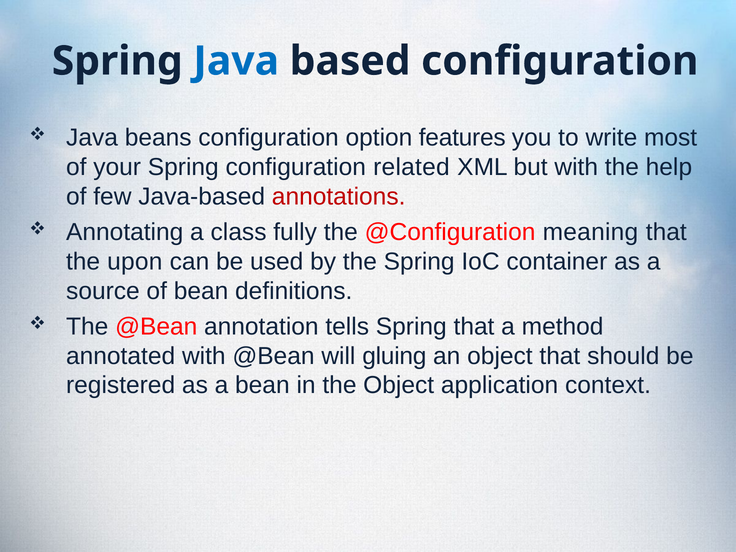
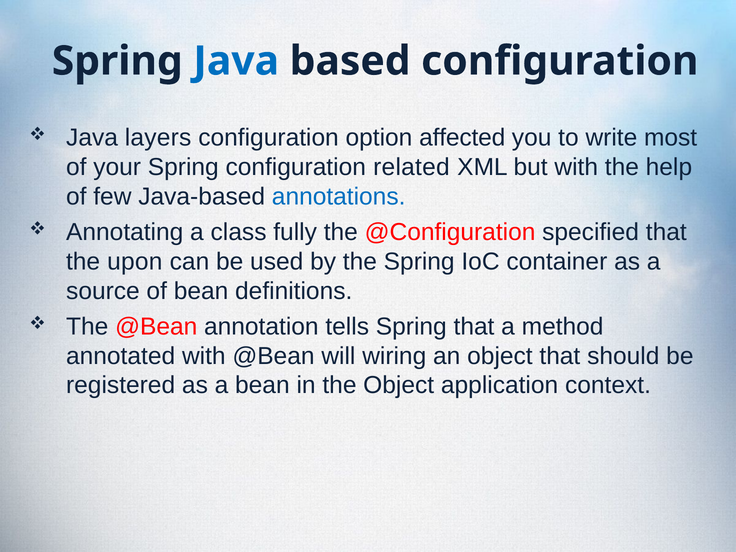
beans: beans -> layers (158, 138)
features: features -> affected (462, 138)
annotations colour: red -> blue (339, 196)
meaning: meaning -> specified (591, 232)
gluing: gluing -> wiring (394, 356)
